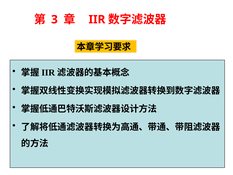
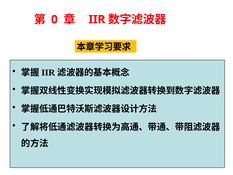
3: 3 -> 0 (54, 19)
